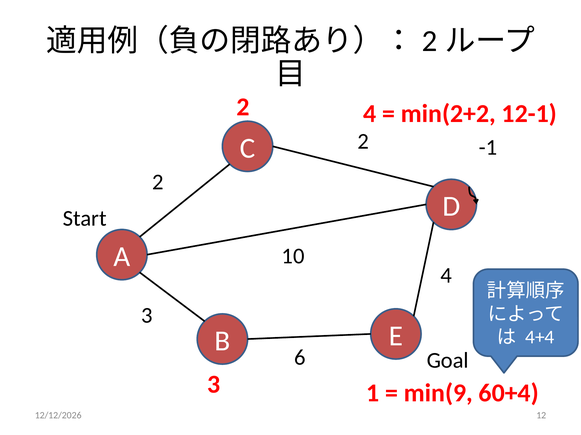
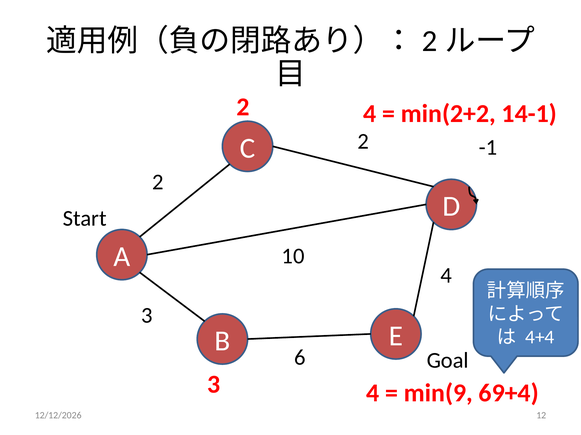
12-1: 12-1 -> 14-1 (529, 114)
3 1: 1 -> 4 (373, 394)
60+4: 60+4 -> 69+4 (509, 394)
